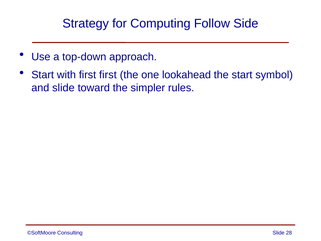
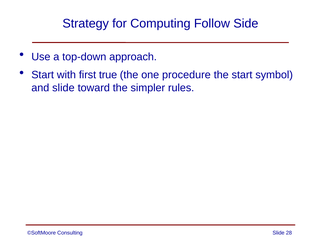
first first: first -> true (108, 75)
lookahead: lookahead -> procedure (186, 75)
